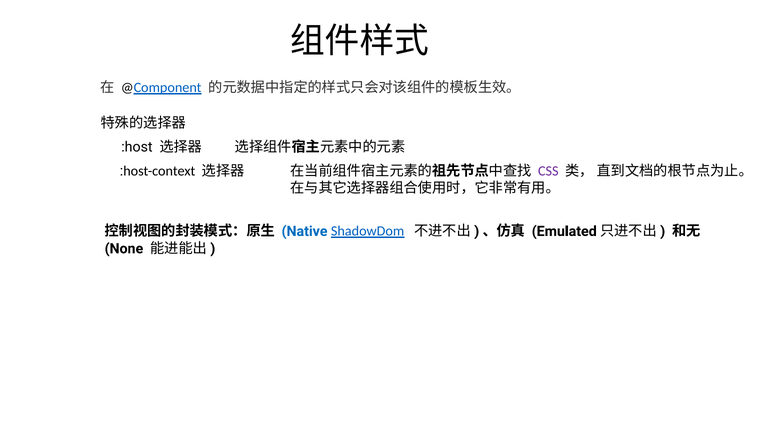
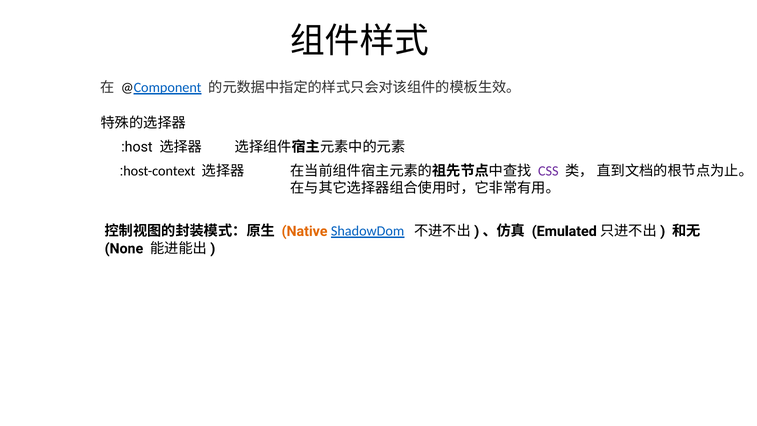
Native colour: blue -> orange (305, 231)
